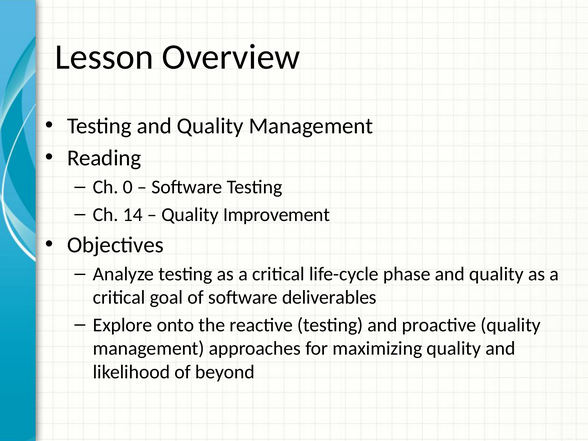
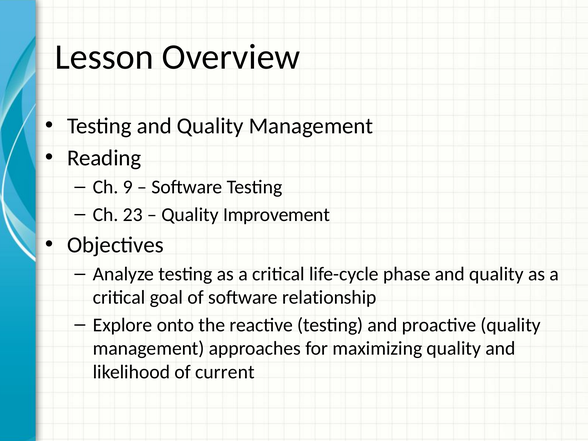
0: 0 -> 9 (128, 187)
14: 14 -> 23 (133, 215)
deliverables: deliverables -> relationship (329, 298)
beyond: beyond -> current (225, 372)
